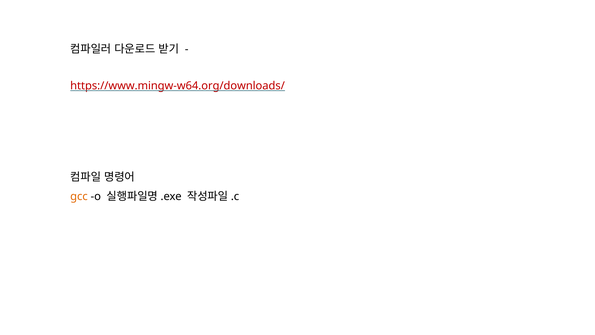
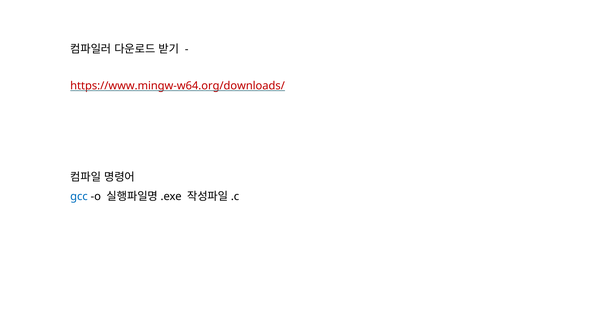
gcc colour: orange -> blue (79, 196)
